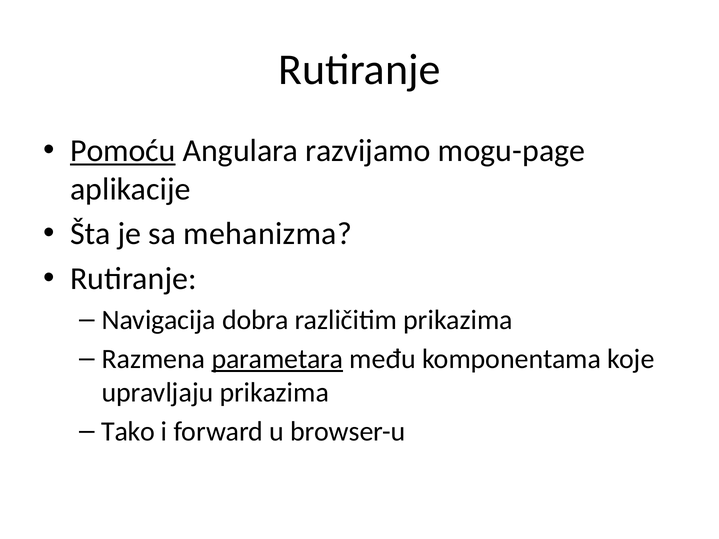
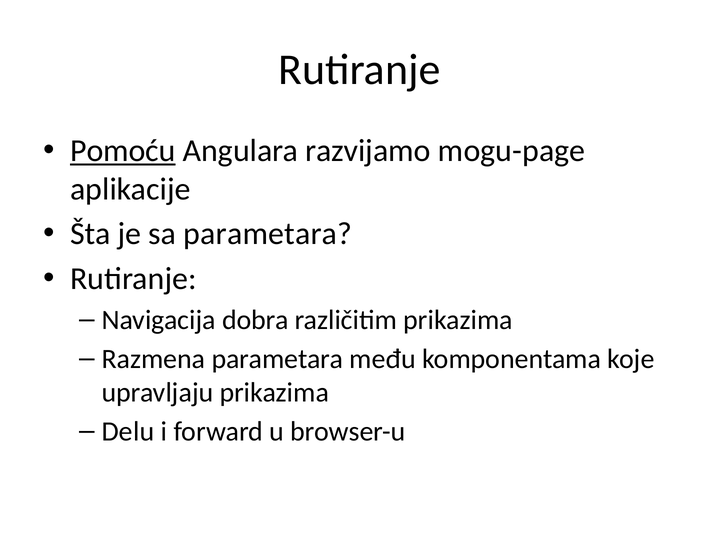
sa mehanizma: mehanizma -> parametara (268, 234)
parametara underline: present -> none (277, 359)
Tako: Tako -> Delu (128, 432)
